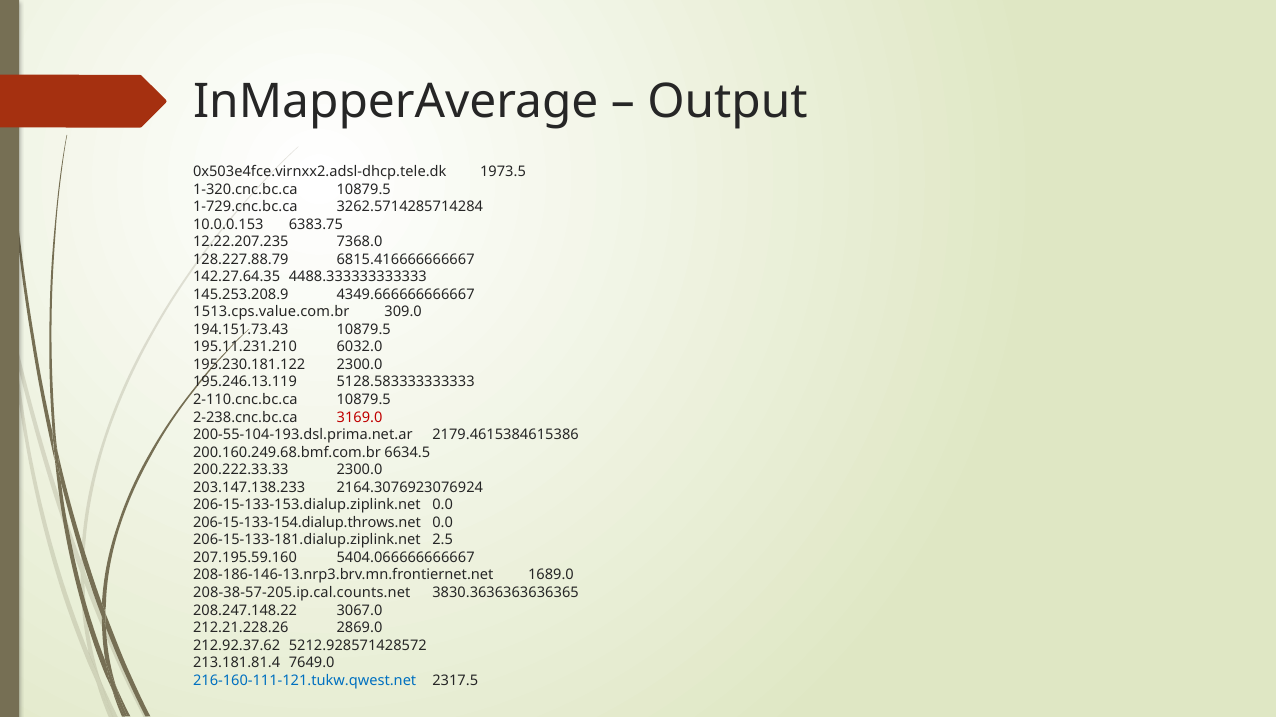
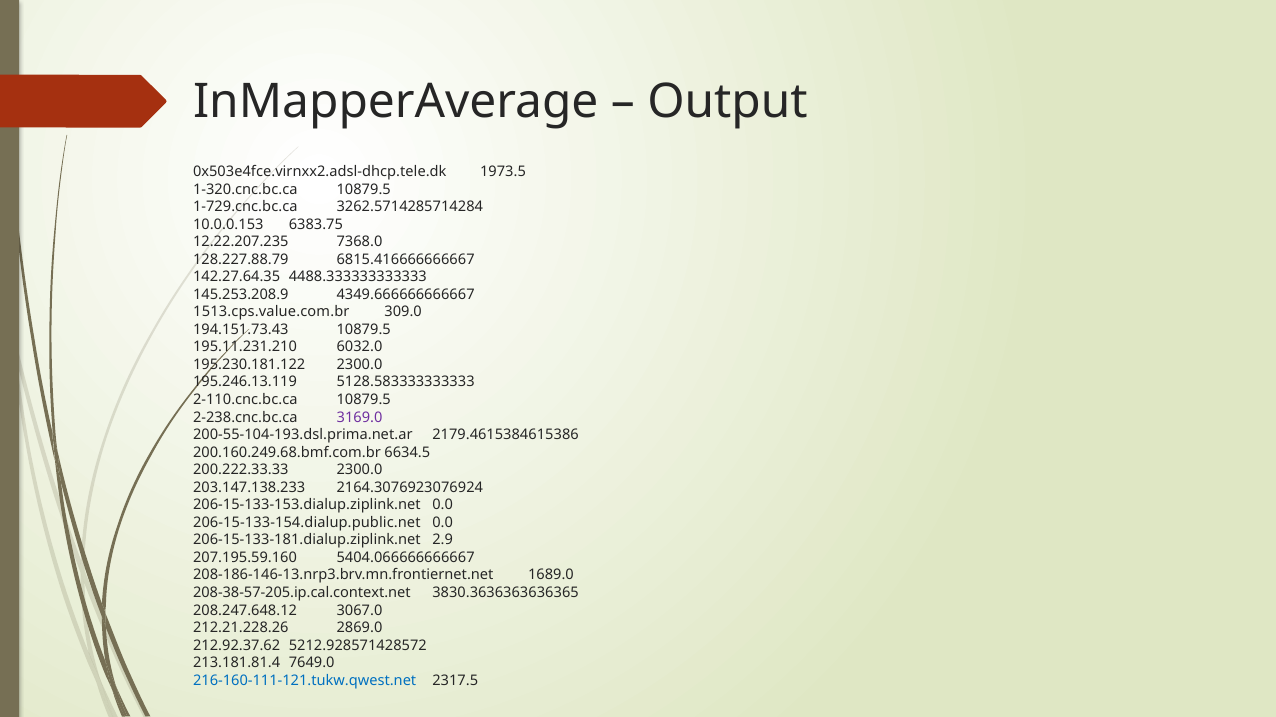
3169.0 colour: red -> purple (360, 418)
206-15-133-154.dialup.throws.net: 206-15-133-154.dialup.throws.net -> 206-15-133-154.dialup.public.net (307, 523)
2.5: 2.5 -> 2.9 (443, 541)
208-38-57-205.ip.cal.counts.net: 208-38-57-205.ip.cal.counts.net -> 208-38-57-205.ip.cal.context.net (302, 593)
208.247.148.22: 208.247.148.22 -> 208.247.648.12 (245, 611)
